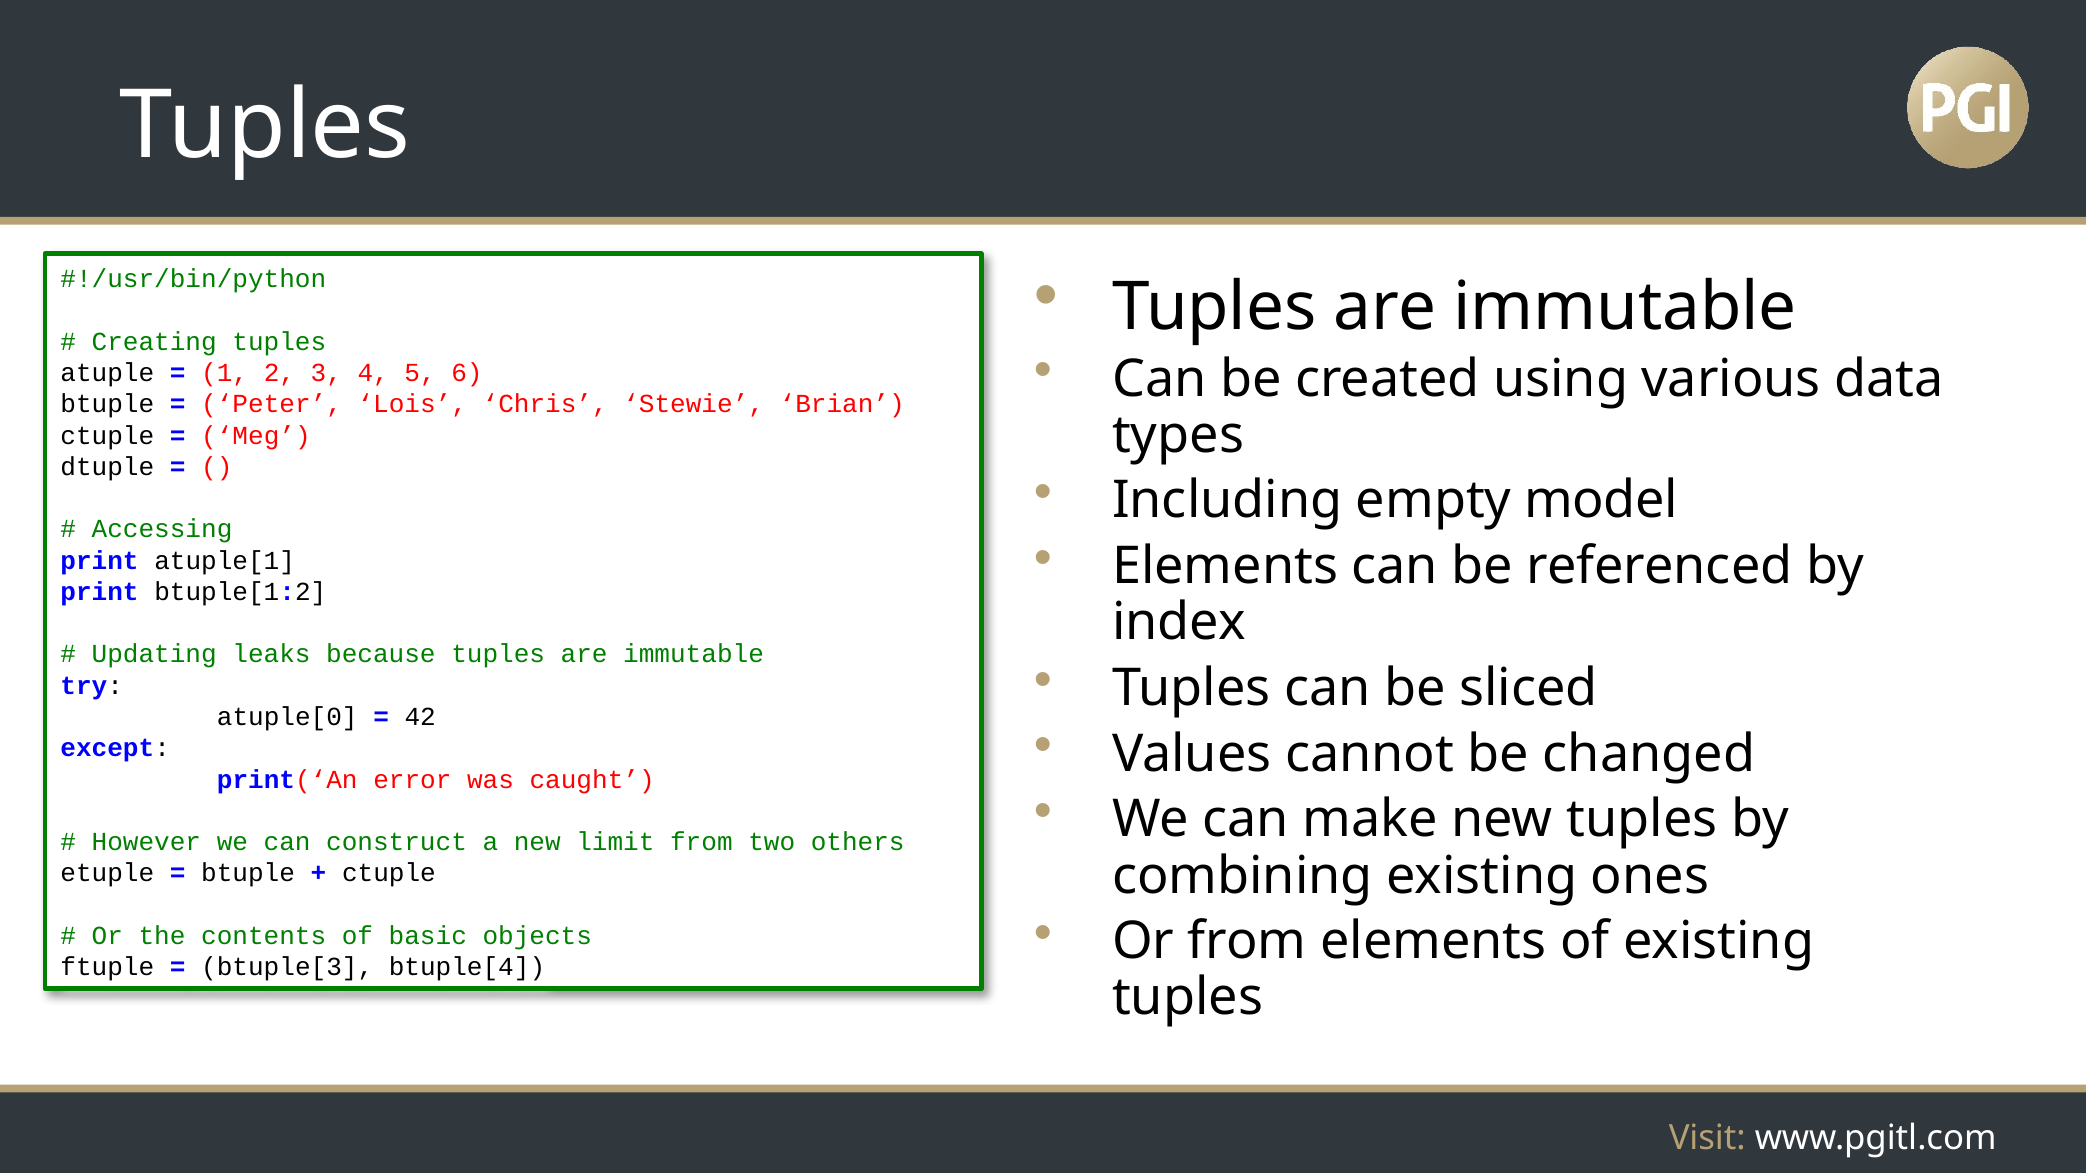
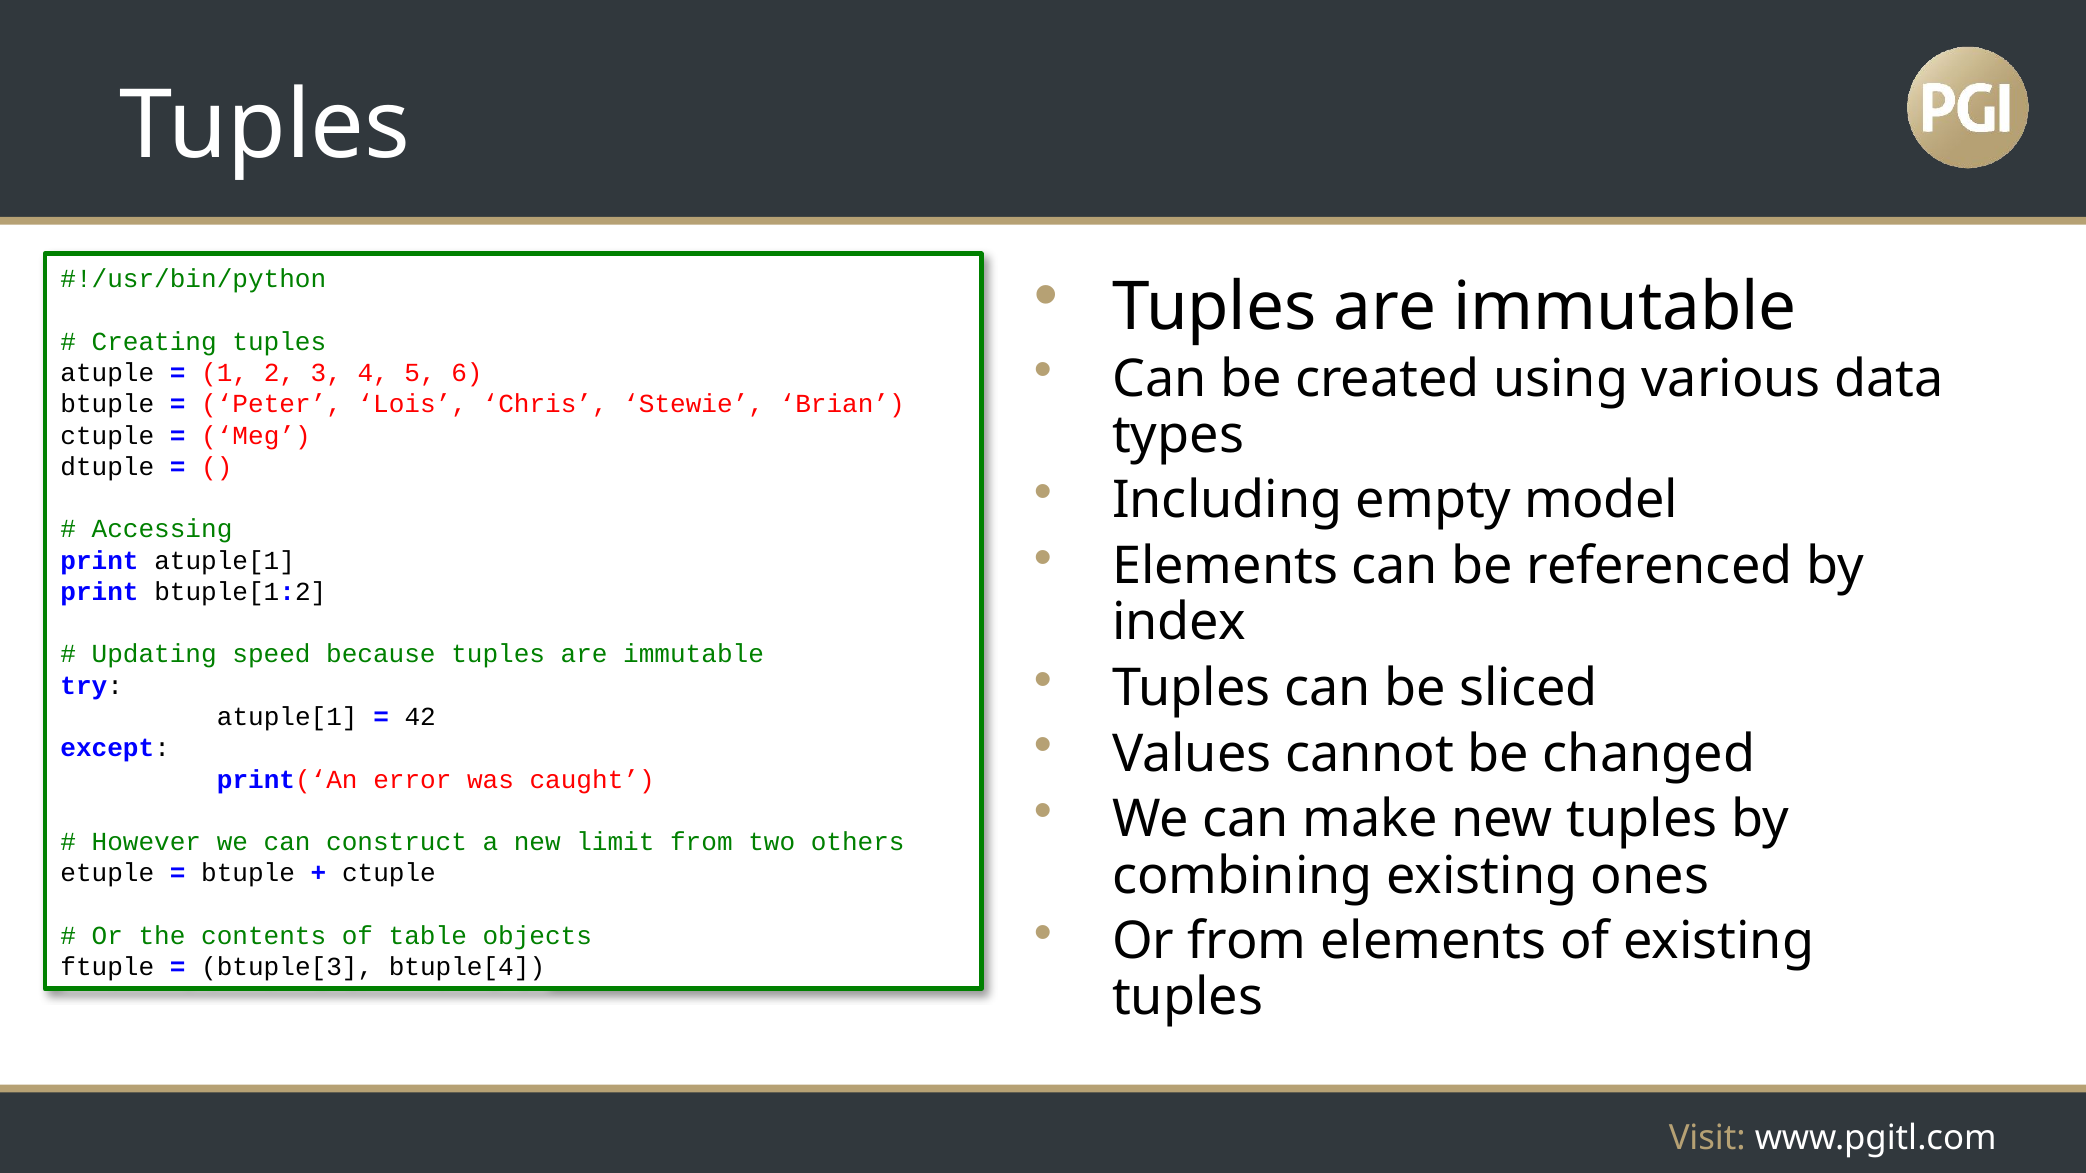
leaks: leaks -> speed (271, 655)
atuple[0: atuple[0 -> atuple[1 (287, 717)
basic: basic -> table (428, 936)
